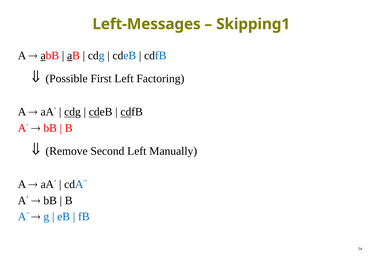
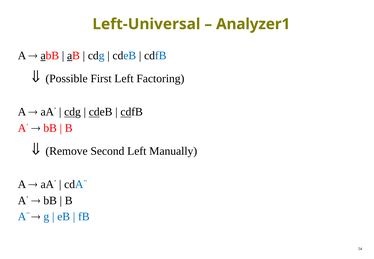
Left-Messages: Left-Messages -> Left-Universal (146, 24)
Skipping1: Skipping1 -> Analyzer1 (253, 24)
